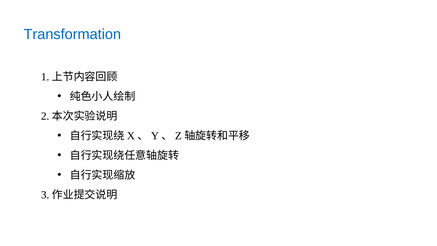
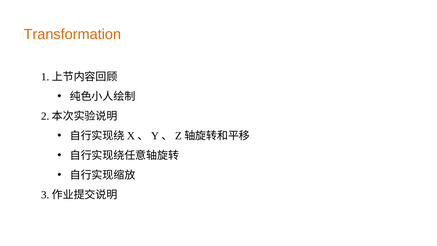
Transformation colour: blue -> orange (72, 34)
